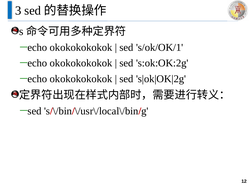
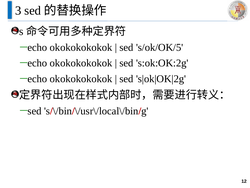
s/ok/OK/1: s/ok/OK/1 -> s/ok/OK/5 (160, 47)
